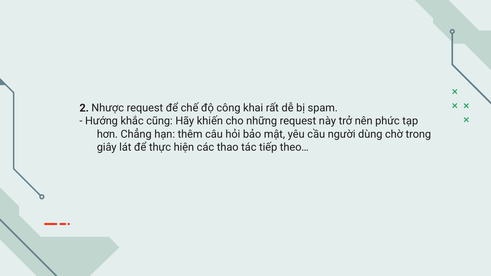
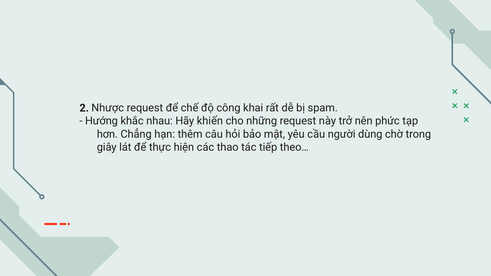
cũng: cũng -> nhau (159, 121)
